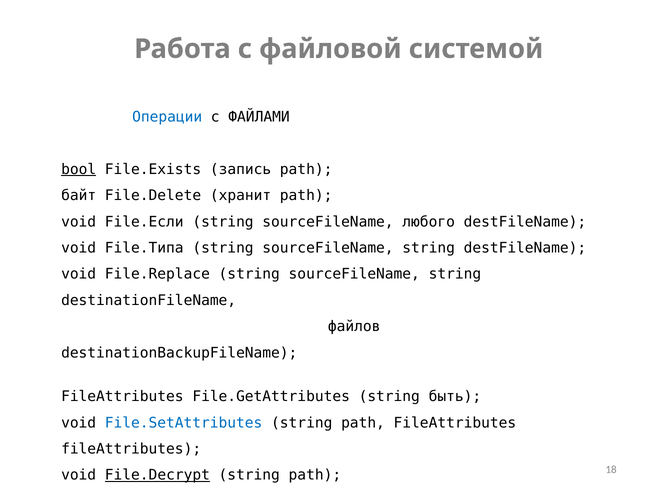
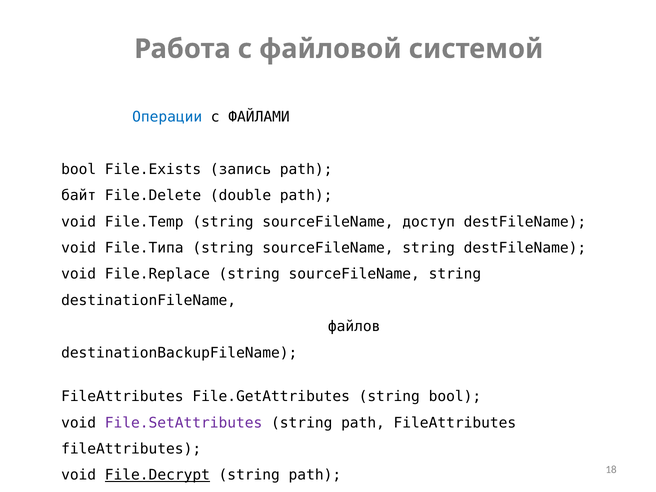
bool underline: present -> none (79, 169)
хранит: хранит -> double (241, 196)
File.Если: File.Если -> File.Temp (144, 222)
любого: любого -> доступ (429, 222)
string быть: быть -> bool (455, 397)
File.SetAttributes colour: blue -> purple (184, 423)
